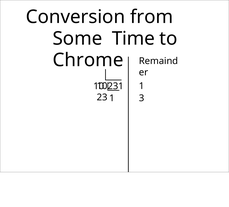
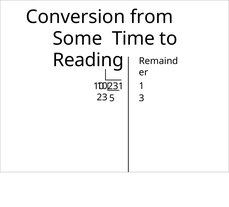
Chrome: Chrome -> Reading (88, 60)
23 1: 1 -> 5 (112, 98)
